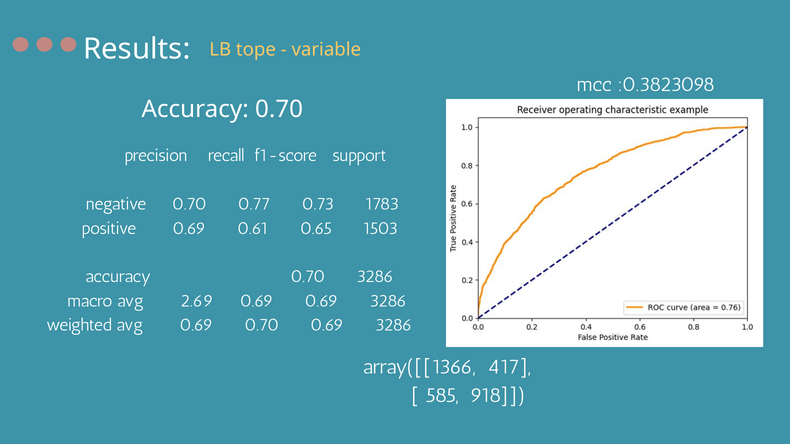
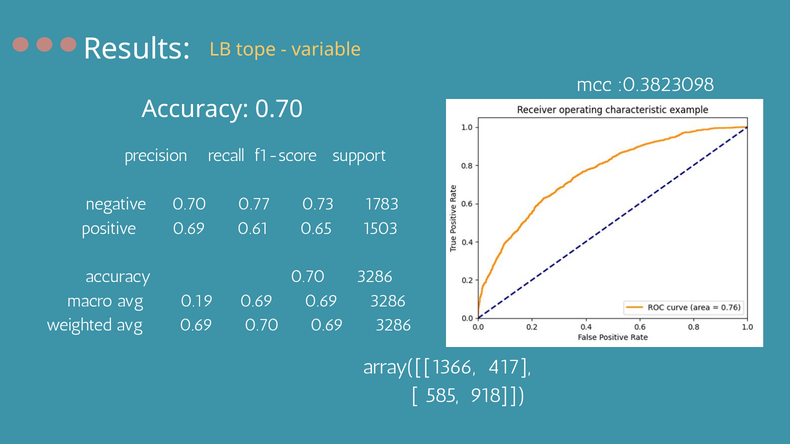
2.69: 2.69 -> 0.19 (197, 301)
